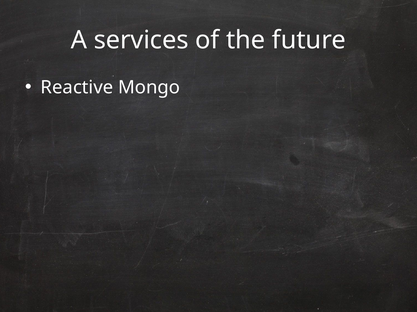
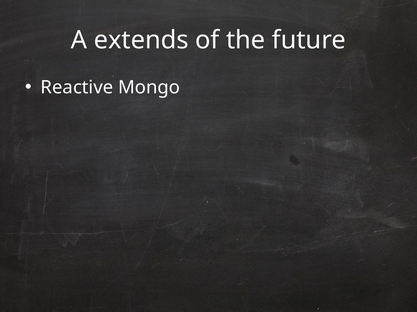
services: services -> extends (141, 40)
